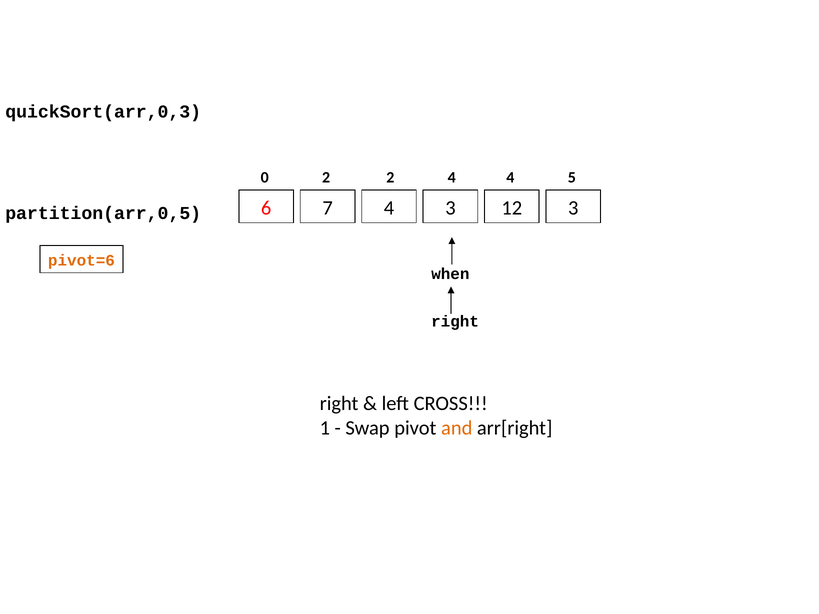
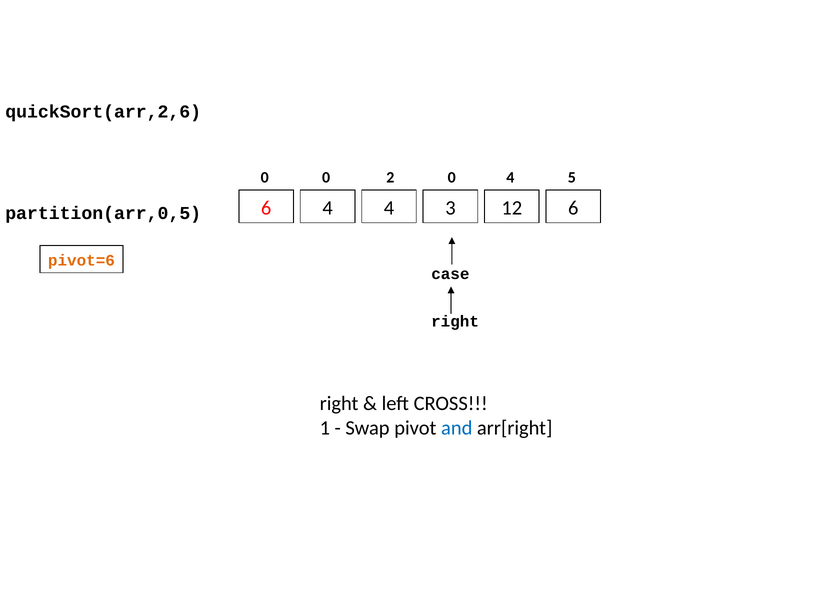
quickSort(arr,0,3: quickSort(arr,0,3 -> quickSort(arr,2,6 (103, 112)
0 2: 2 -> 0 (326, 178)
2 4: 4 -> 0 (452, 178)
6 7: 7 -> 4 (328, 208)
12 3: 3 -> 6 (573, 208)
when: when -> case (450, 274)
and colour: orange -> blue (457, 428)
